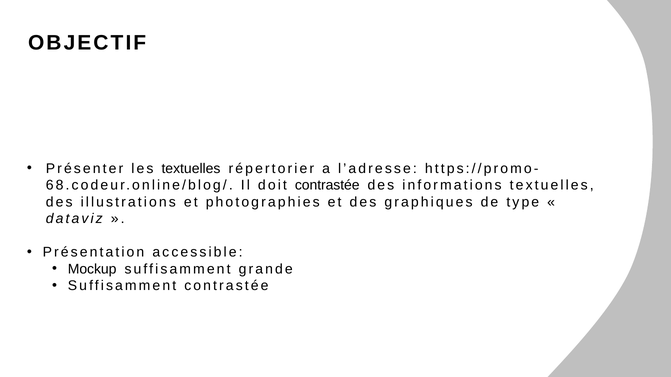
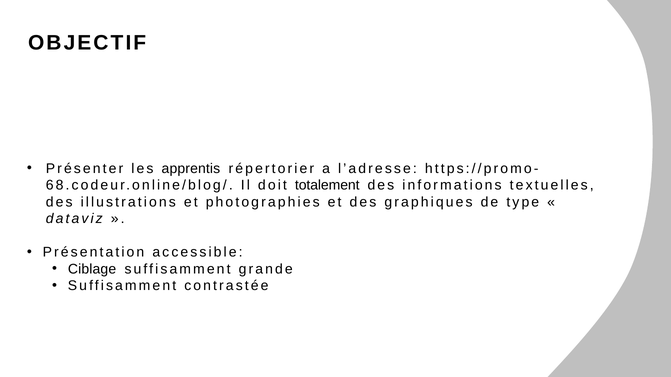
les textuelles: textuelles -> apprentis (191, 169)
doit contrastée: contrastée -> totalement (327, 185)
Mockup: Mockup -> Ciblage (92, 269)
